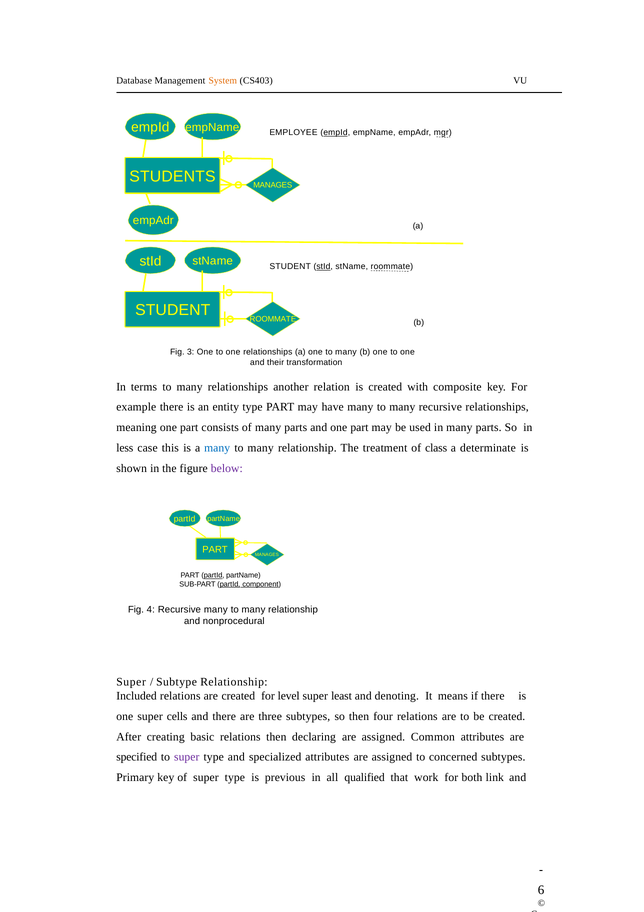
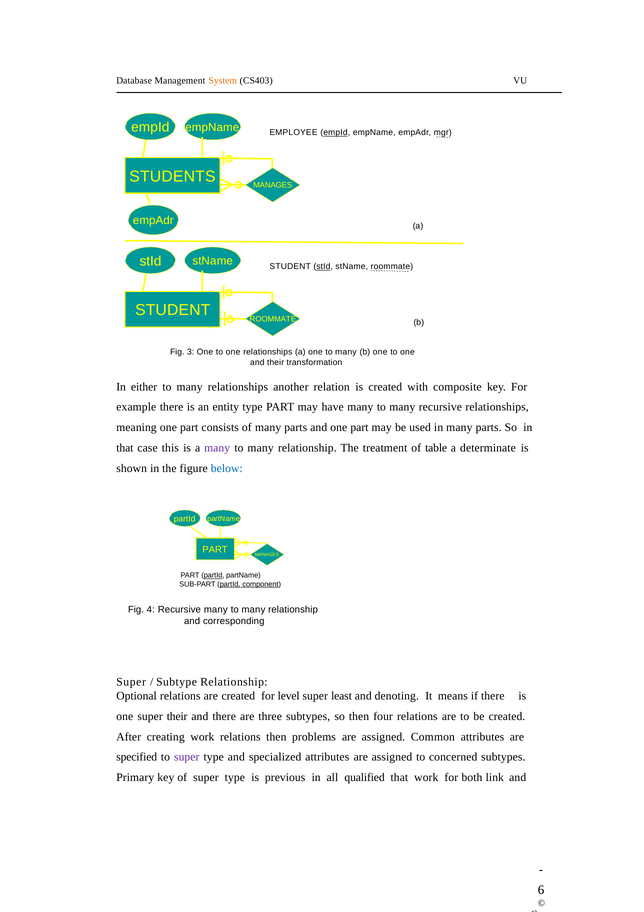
terms: terms -> either (144, 387)
less: less -> that (125, 448)
many colour: blue -> purple (217, 448)
class: class -> table (436, 448)
below colour: purple -> blue (227, 468)
nonprocedural: nonprocedural -> corresponding (234, 621)
Included: Included -> Optional (137, 695)
super cells: cells -> their (177, 716)
creating basic: basic -> work (202, 736)
declaring: declaring -> problems (314, 736)
